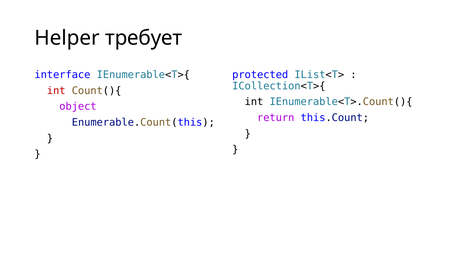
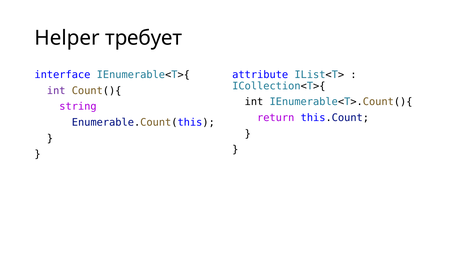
protected: protected -> attribute (260, 75)
int colour: red -> purple (56, 91)
object: object -> string (78, 107)
